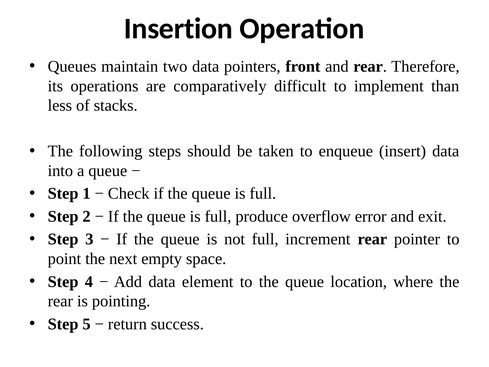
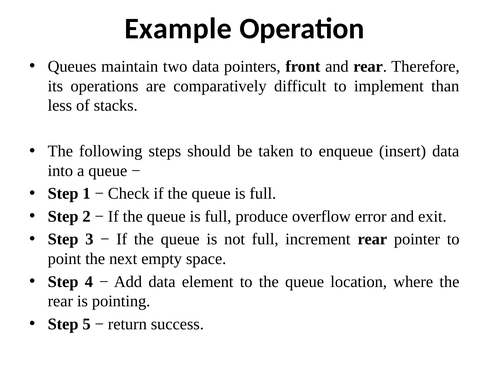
Insertion: Insertion -> Example (178, 29)
